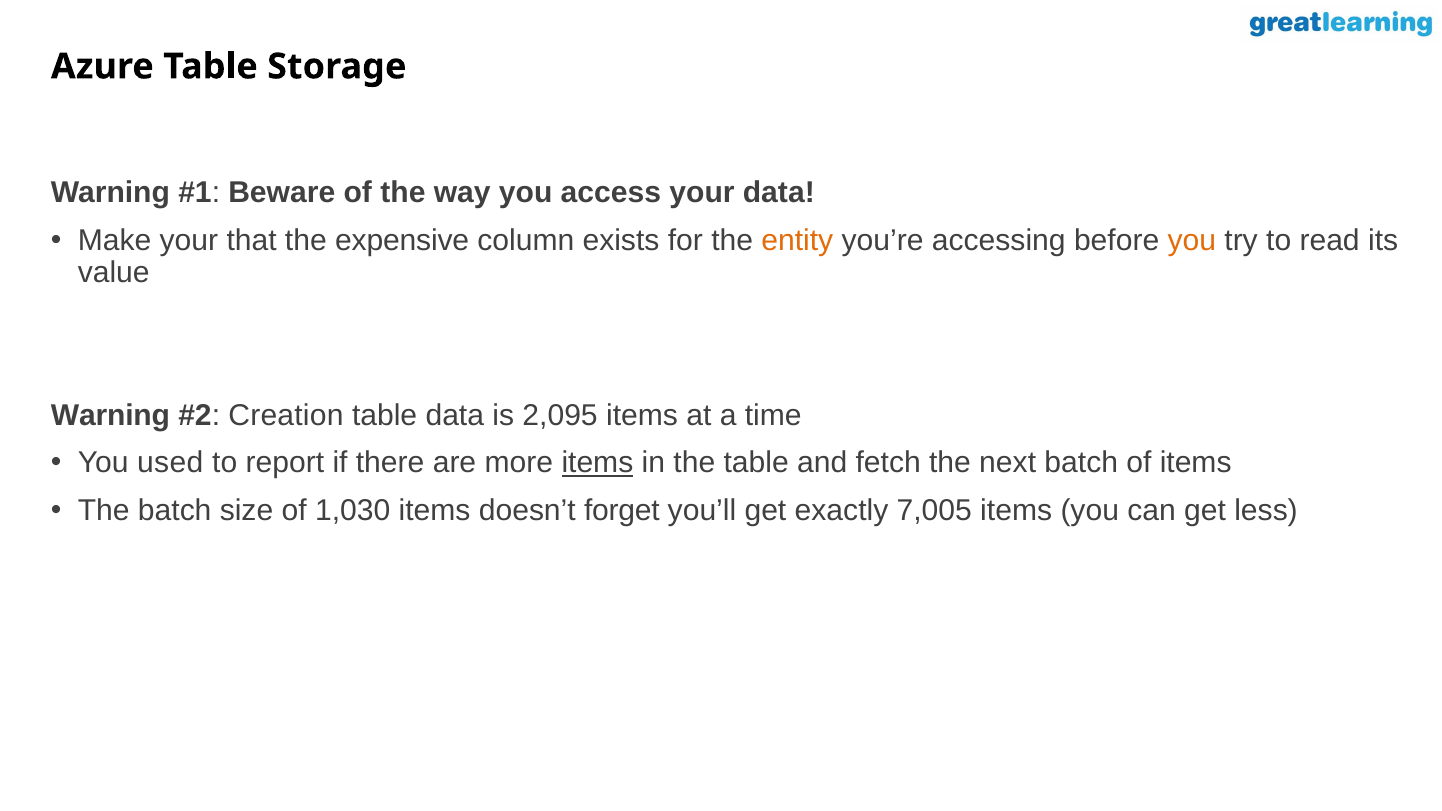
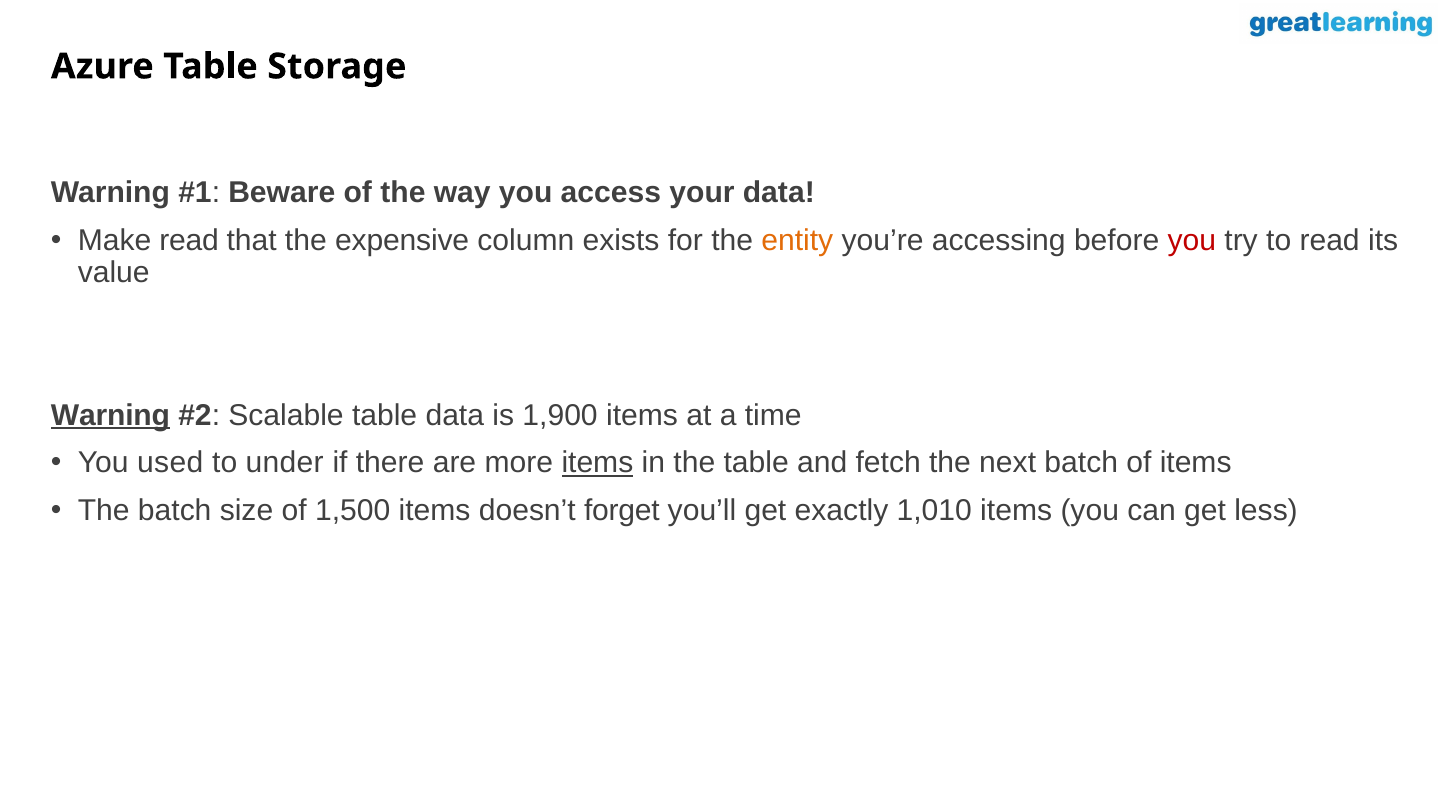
Make your: your -> read (189, 240)
you colour: orange -> red (1192, 240)
Warning underline: none -> present (110, 416)
Creation: Creation -> Scalable (286, 416)
2,095: 2,095 -> 1,900 (560, 416)
report: report -> under (285, 463)
1,030: 1,030 -> 1,500 (353, 511)
7,005: 7,005 -> 1,010 (934, 511)
